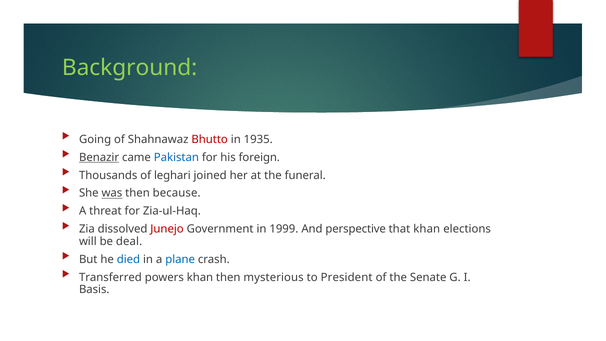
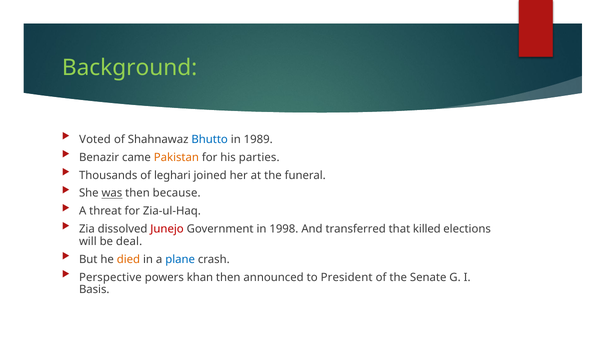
Going: Going -> Voted (95, 139)
Bhutto colour: red -> blue (210, 139)
1935: 1935 -> 1989 (258, 139)
Benazir underline: present -> none (99, 157)
Pakistan colour: blue -> orange (176, 157)
foreign: foreign -> parties (259, 157)
1999: 1999 -> 1998 (284, 229)
perspective: perspective -> transferred (356, 229)
that khan: khan -> killed (427, 229)
died colour: blue -> orange (128, 259)
Transferred: Transferred -> Perspective (110, 277)
mysterious: mysterious -> announced (274, 277)
